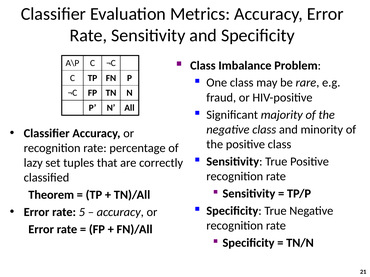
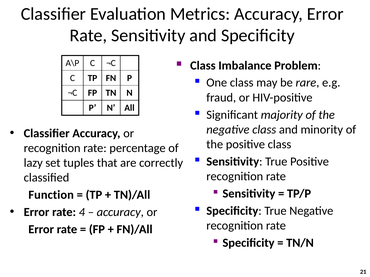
Theorem: Theorem -> Function (51, 195)
5: 5 -> 4 (82, 212)
